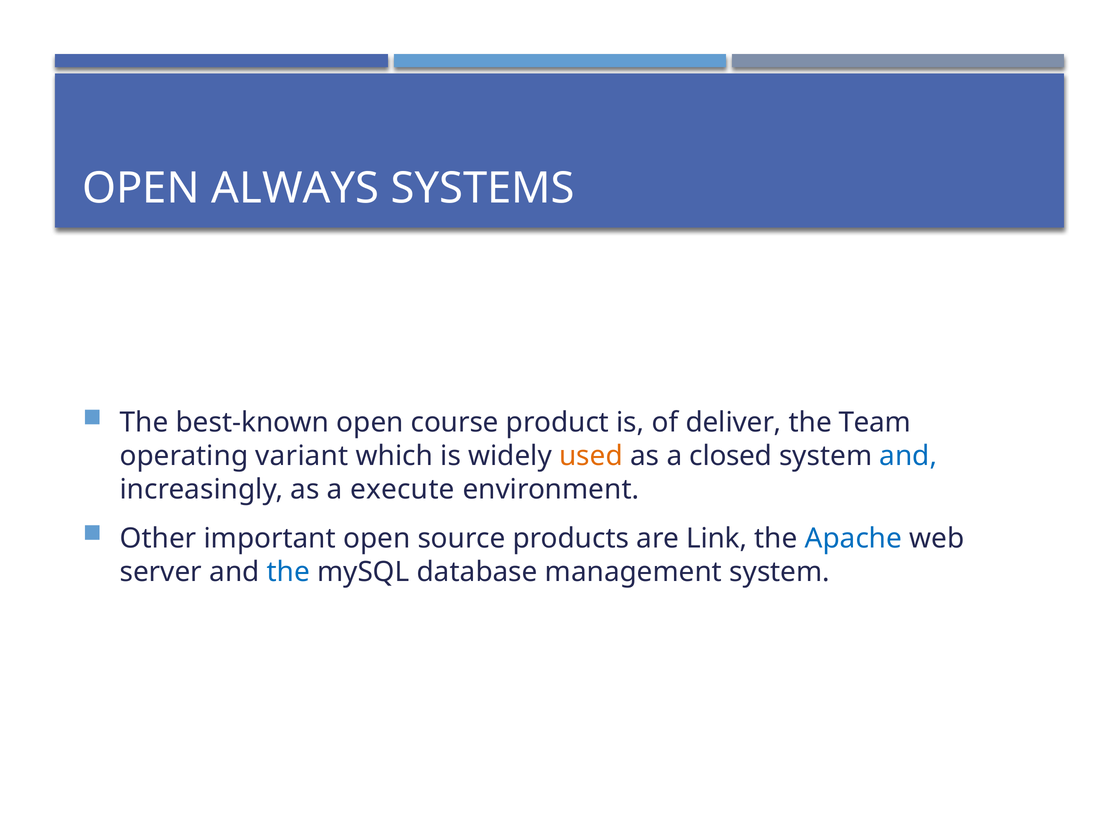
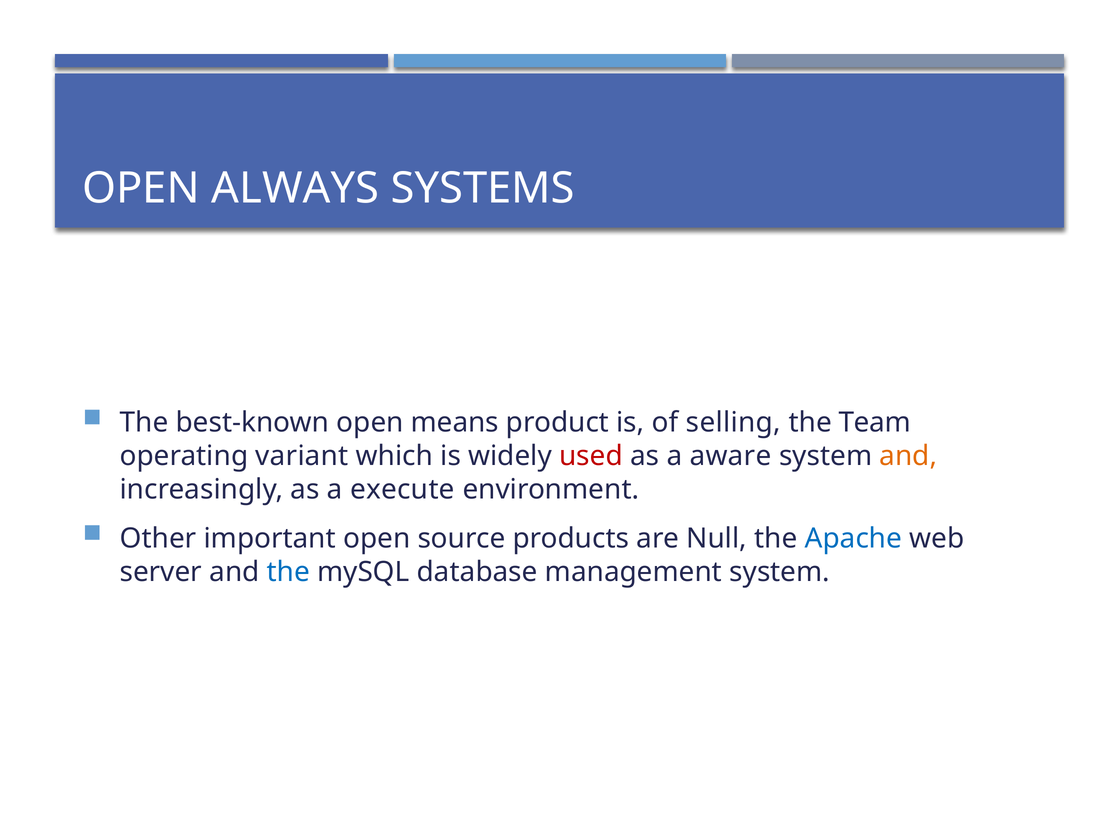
course: course -> means (455, 423)
deliver: deliver -> selling (733, 423)
used colour: orange -> red (591, 456)
closed: closed -> aware (731, 456)
and colour: blue -> orange (908, 456)
Link: Link -> Null (717, 538)
